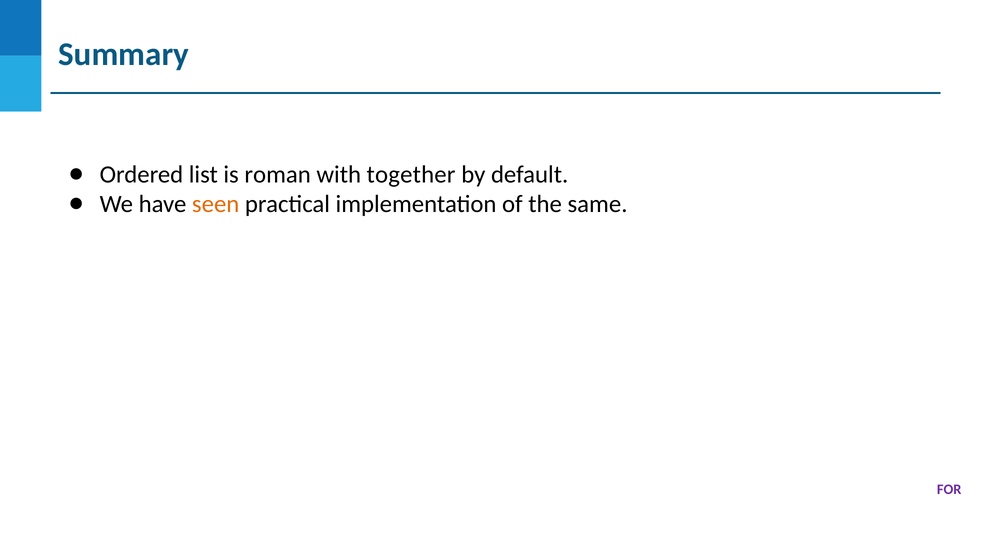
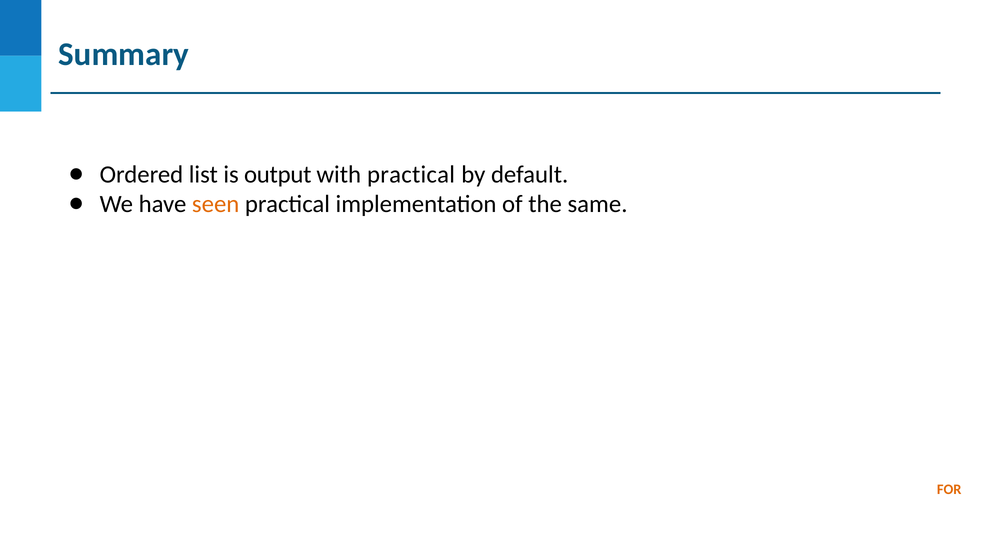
roman: roman -> output (278, 174)
with together: together -> practical (411, 174)
FOR colour: purple -> orange (949, 489)
